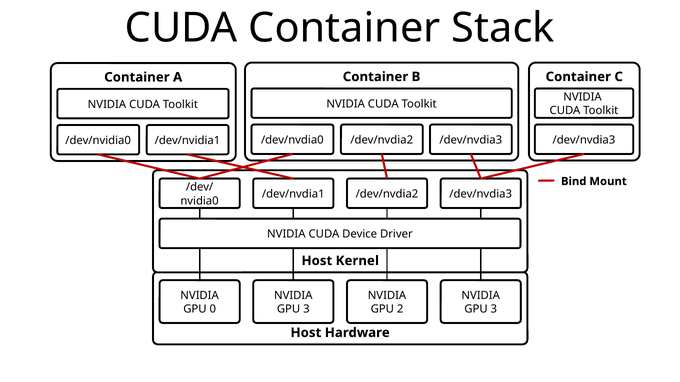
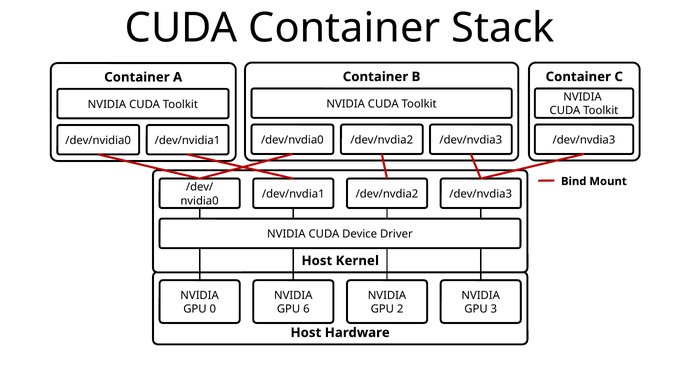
3: 3 -> 6 (306, 310)
